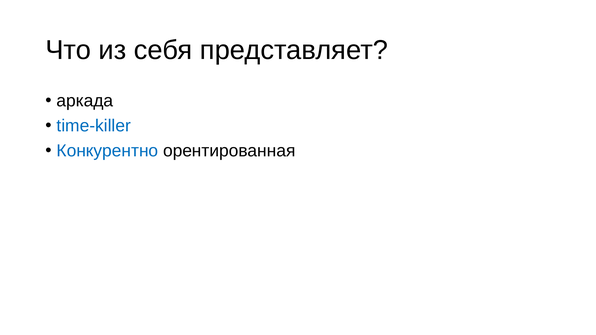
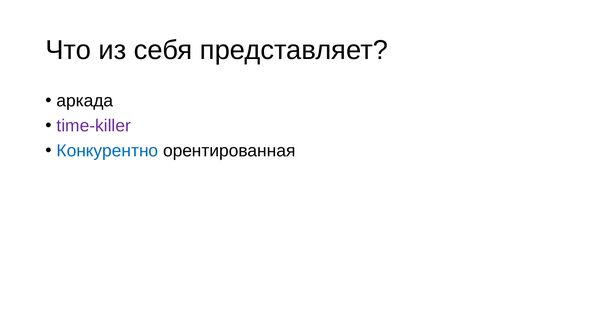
time-killer colour: blue -> purple (94, 126)
